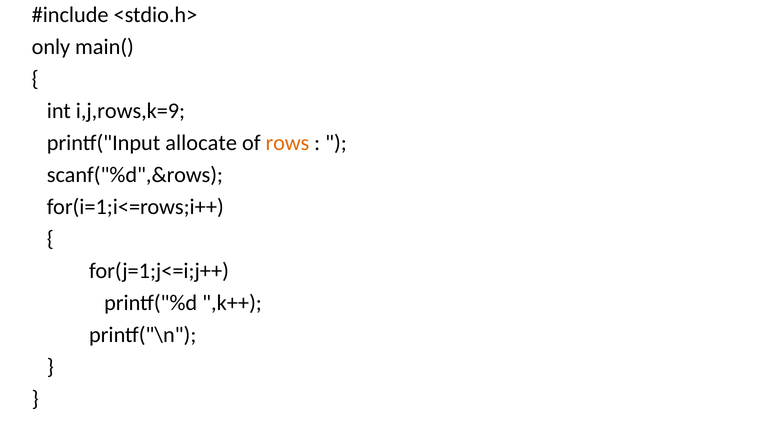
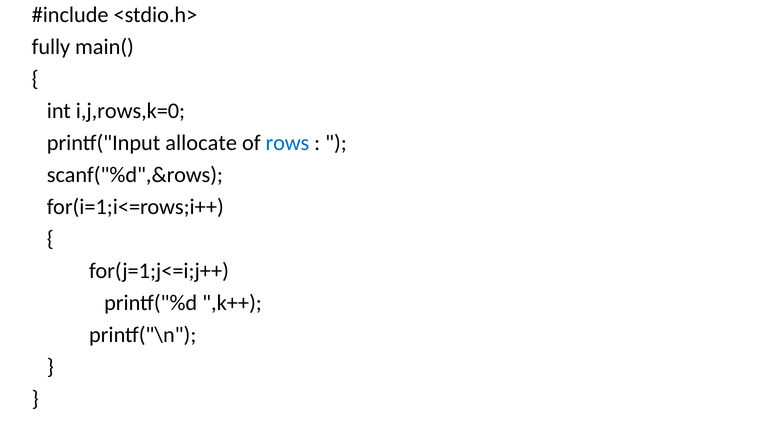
only: only -> fully (51, 47)
i,j,rows,k=9: i,j,rows,k=9 -> i,j,rows,k=0 (130, 111)
rows colour: orange -> blue (287, 143)
